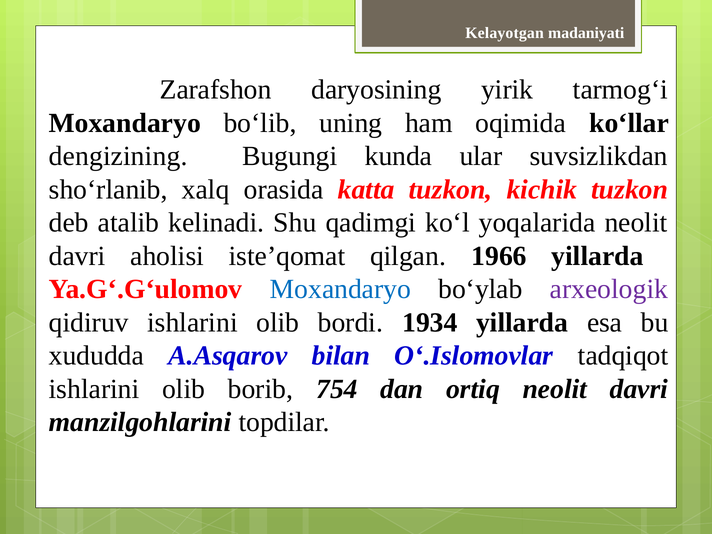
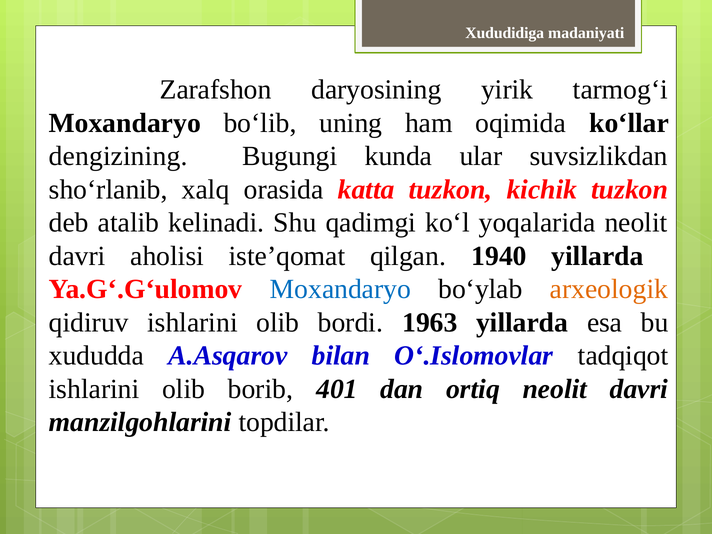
Kelayotgan: Kelayotgan -> Xududidiga (505, 33)
1966: 1966 -> 1940 (499, 256)
arxeologik colour: purple -> orange (609, 289)
1934: 1934 -> 1963 (430, 323)
754: 754 -> 401 (337, 389)
